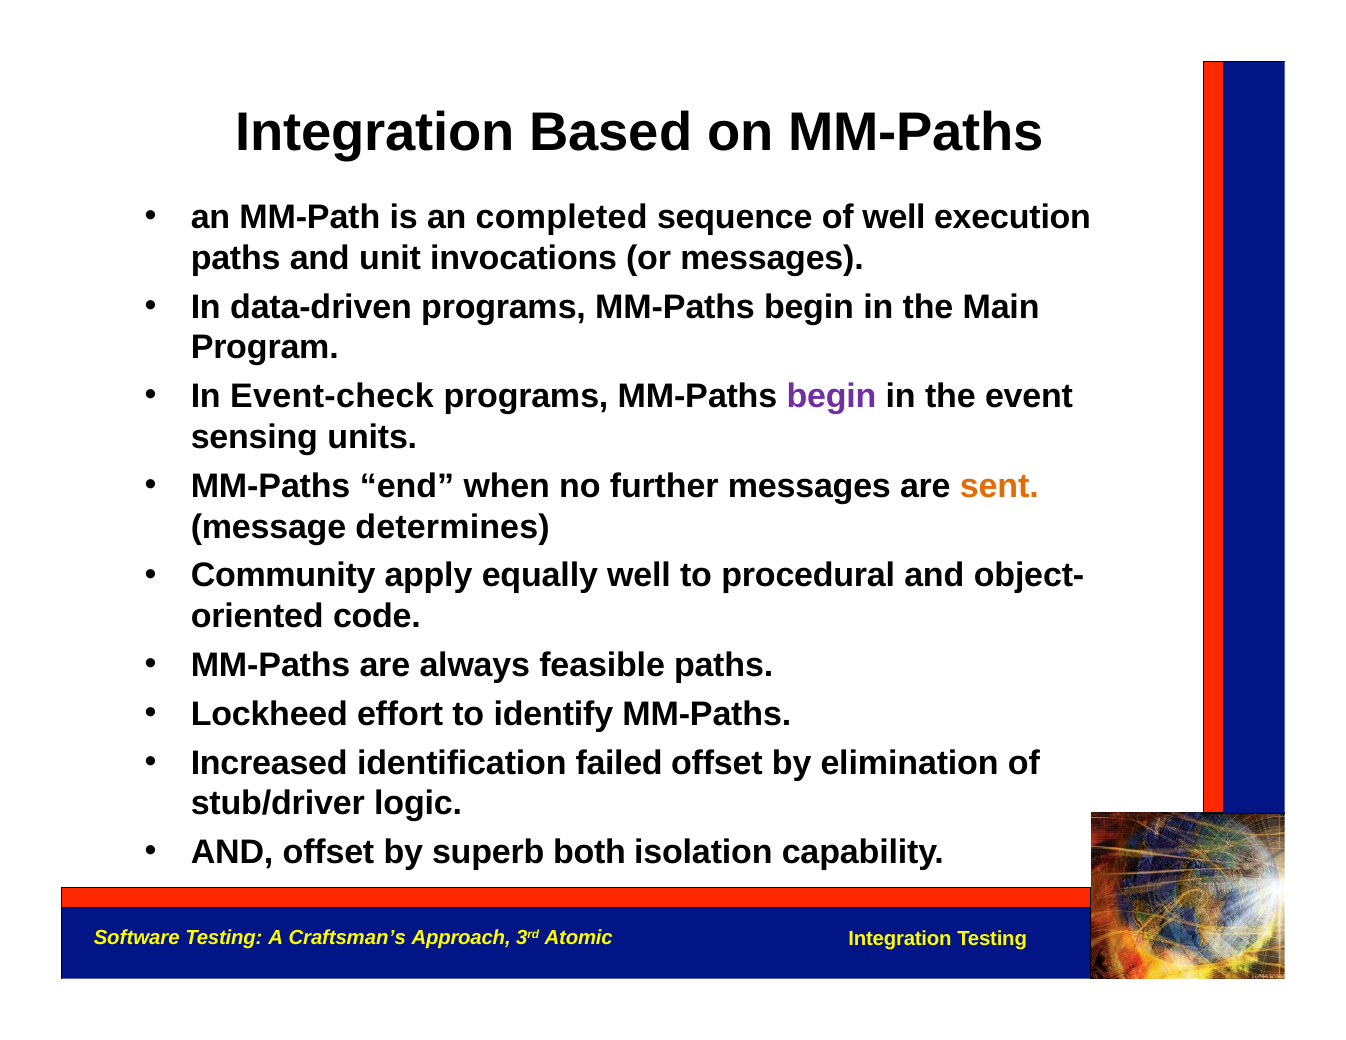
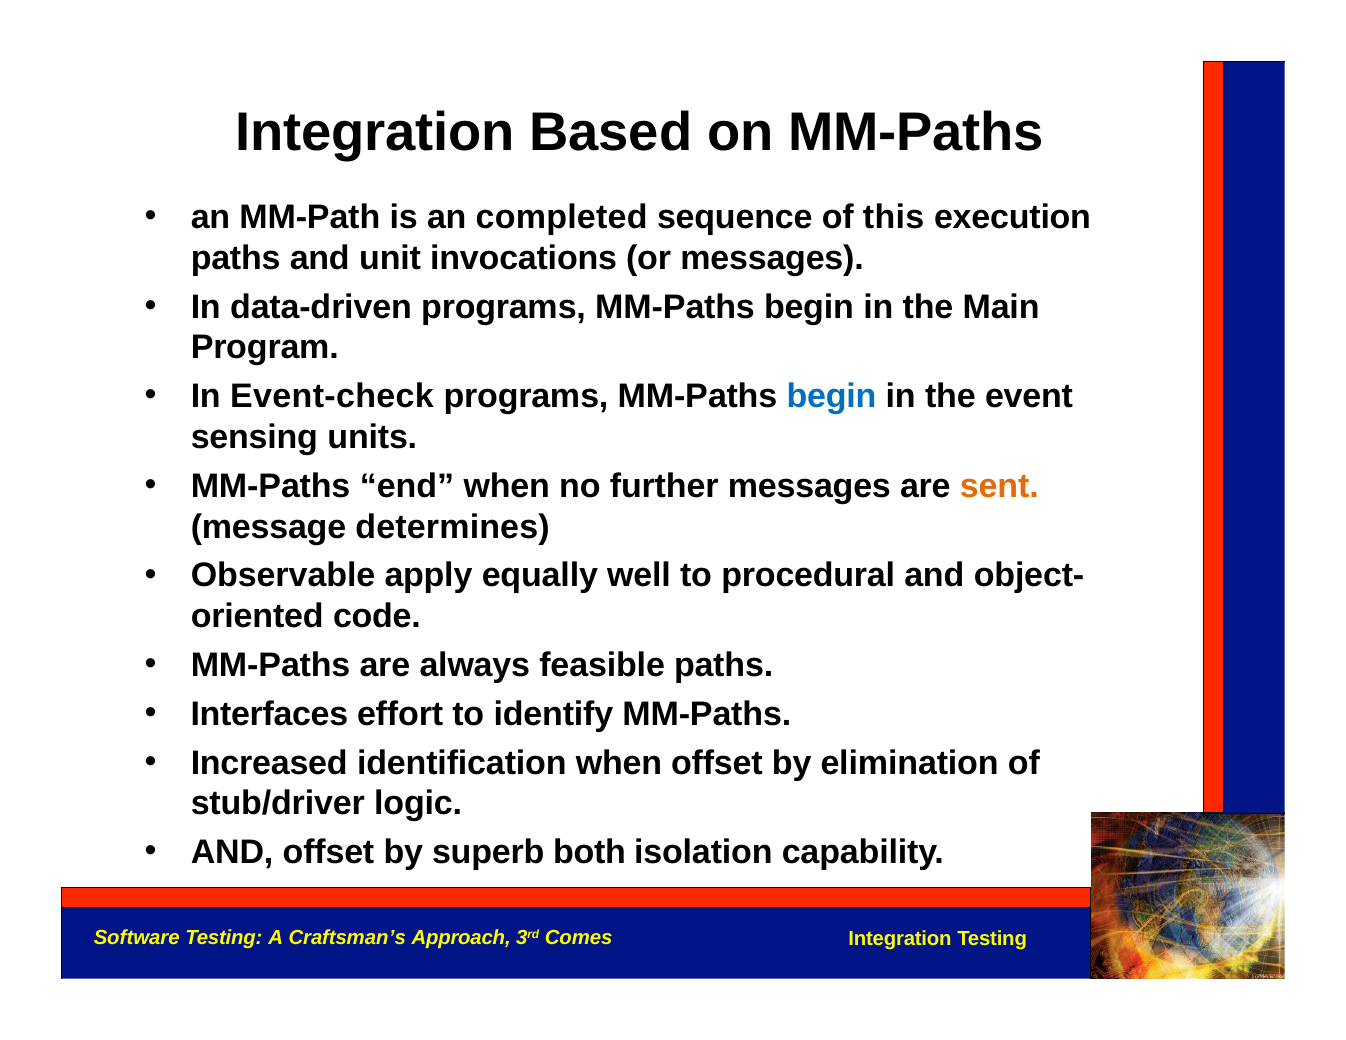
of well: well -> this (894, 217)
begin colour: purple -> blue (832, 396)
Community: Community -> Observable (283, 576)
Lockheed: Lockheed -> Interfaces (269, 714)
identification failed: failed -> when (619, 763)
Atomic: Atomic -> Comes (579, 938)
